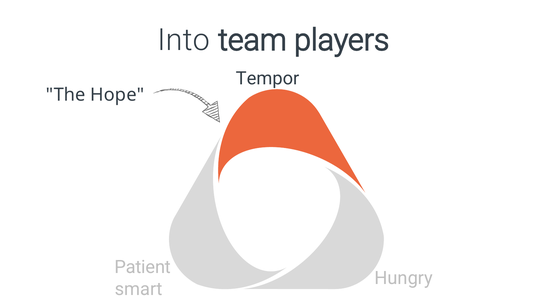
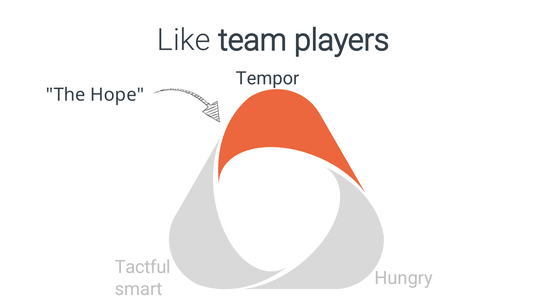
Into: Into -> Like (184, 40)
Patient: Patient -> Tactful (143, 267)
